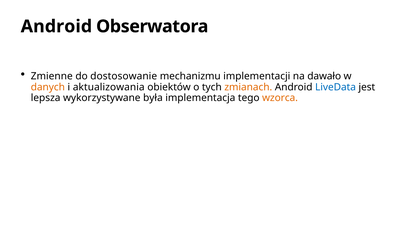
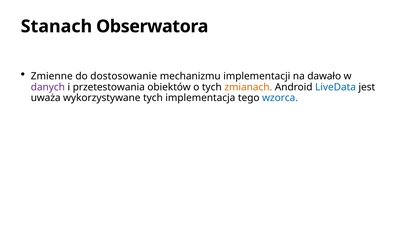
Android: Android -> Stanach (56, 26)
danych colour: orange -> purple (48, 87)
aktualizowania: aktualizowania -> przetestowania (109, 87)
lepsza: lepsza -> uważa (46, 98)
wykorzystywane była: była -> tych (153, 98)
wzorca colour: orange -> blue (280, 98)
